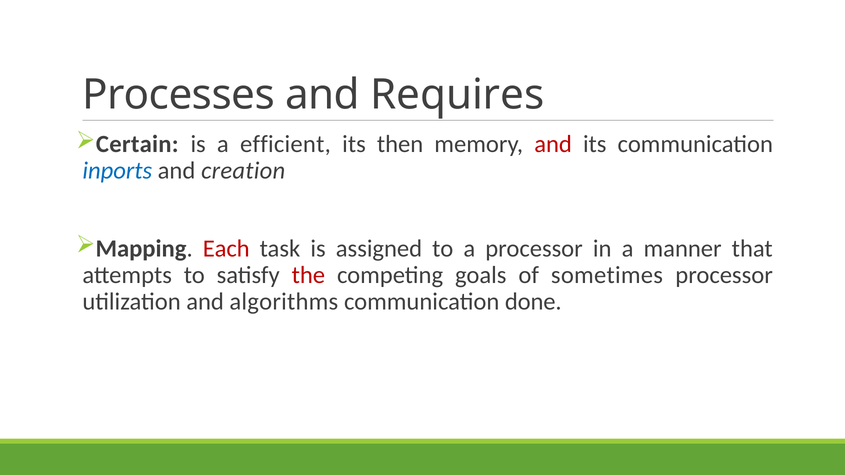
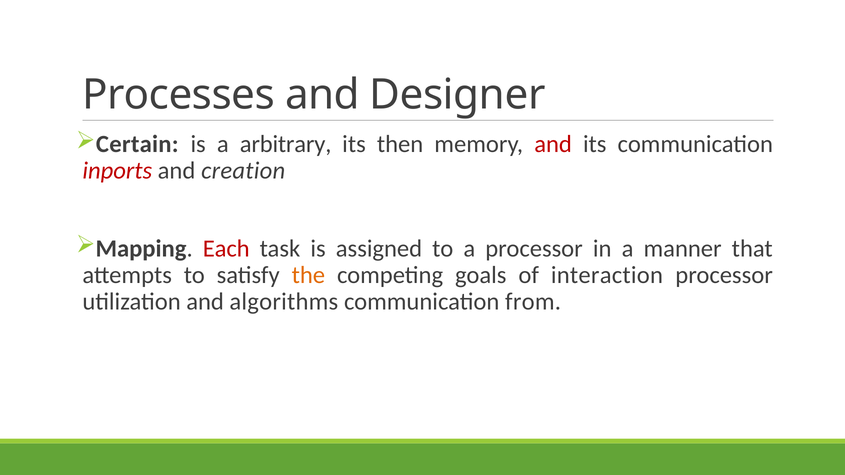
Requires: Requires -> Designer (457, 95)
efficient: efficient -> arbitrary (286, 144)
inports colour: blue -> red (117, 171)
the colour: red -> orange (308, 275)
sometimes: sometimes -> interaction (607, 275)
done: done -> from (533, 302)
